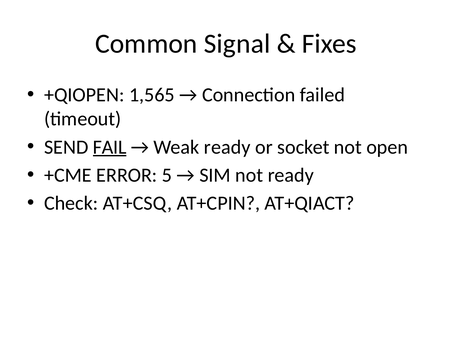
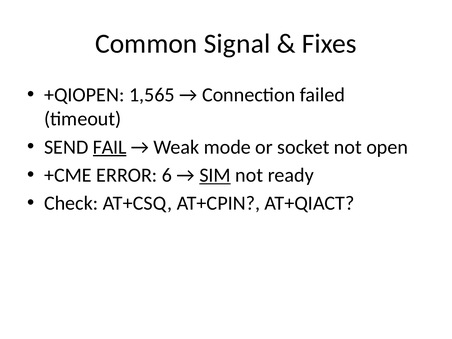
Weak ready: ready -> mode (227, 147)
5: 5 -> 6 (167, 175)
SIM underline: none -> present (215, 175)
